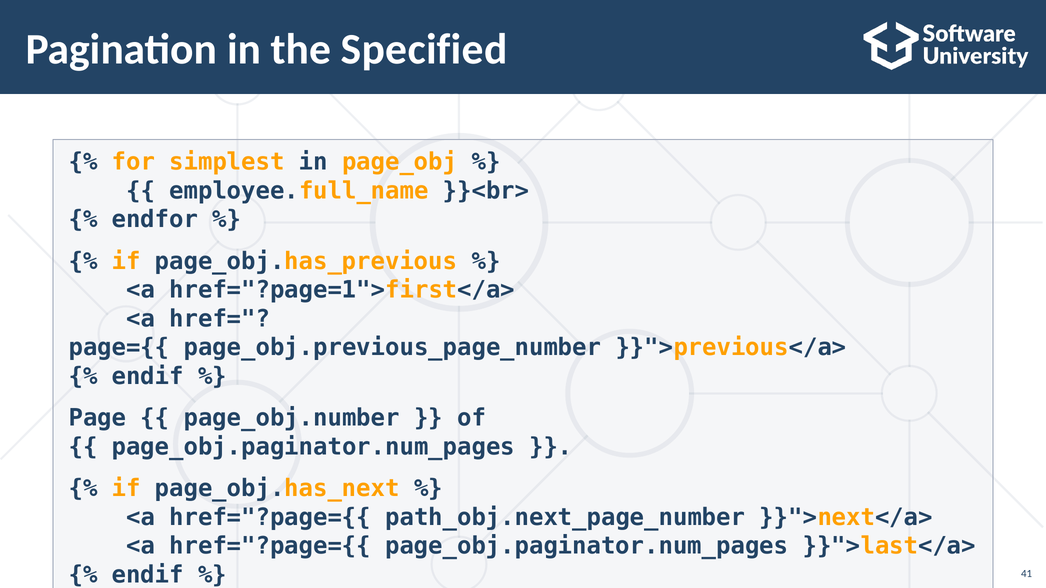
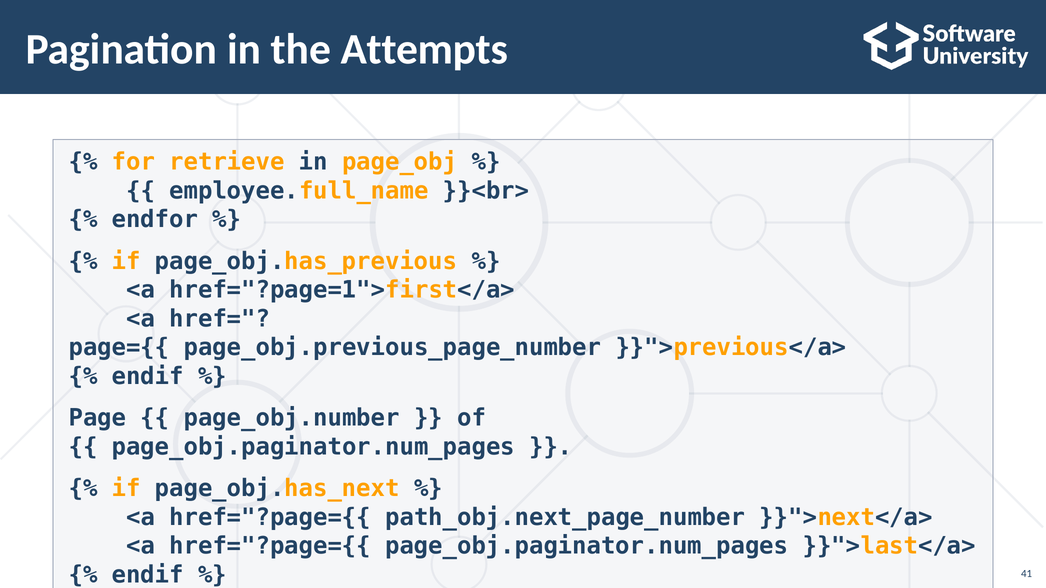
Specified: Specified -> Attempts (425, 50)
simplest: simplest -> retrieve (227, 162)
